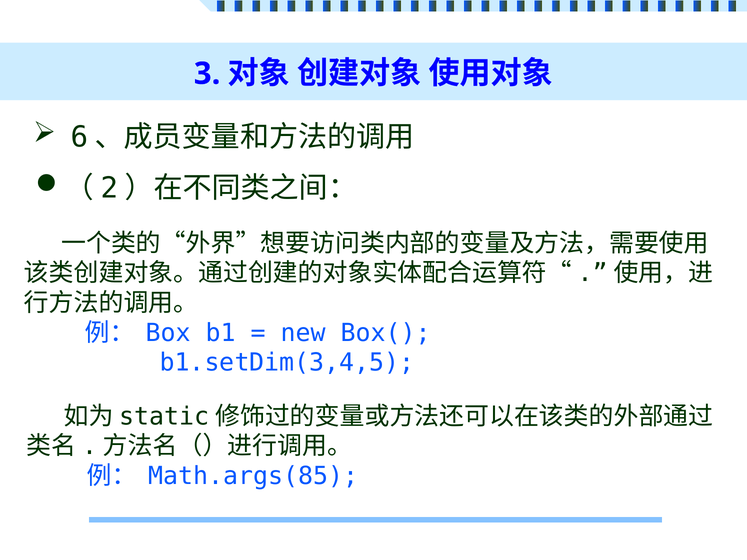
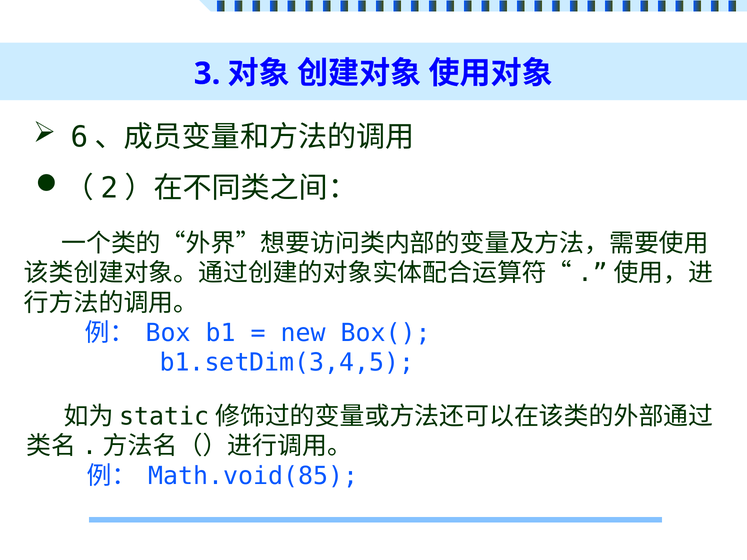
Math.args(85: Math.args(85 -> Math.void(85 (253, 476)
